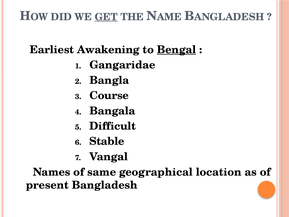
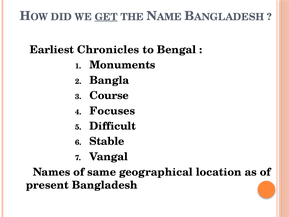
Awakening: Awakening -> Chronicles (108, 50)
Bengal underline: present -> none (176, 50)
Gangaridae: Gangaridae -> Monuments (122, 65)
Bangala: Bangala -> Focuses (112, 111)
